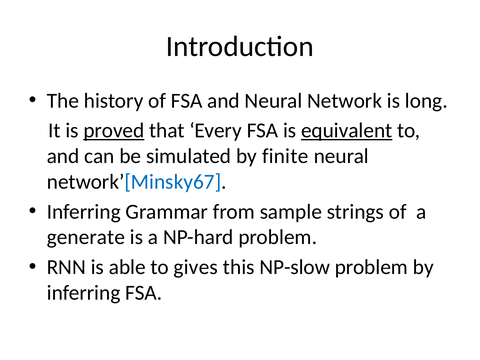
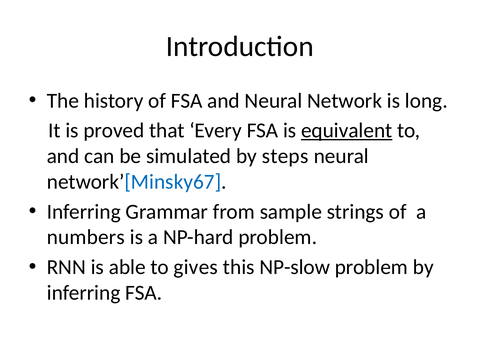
proved underline: present -> none (114, 131)
finite: finite -> steps (285, 156)
generate: generate -> numbers (86, 237)
